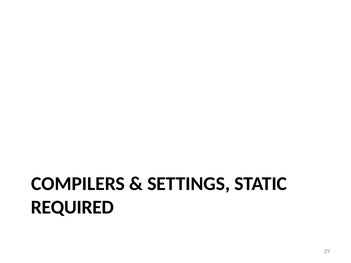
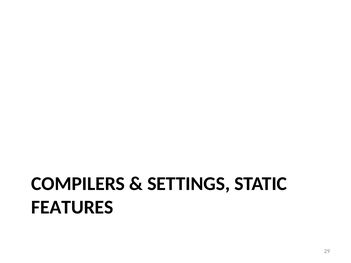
REQUIRED: REQUIRED -> FEATURES (72, 207)
